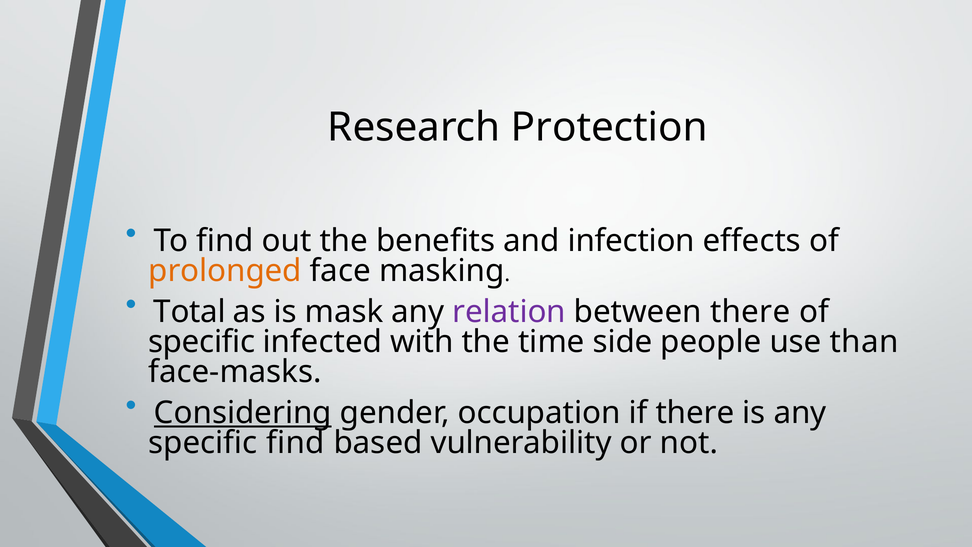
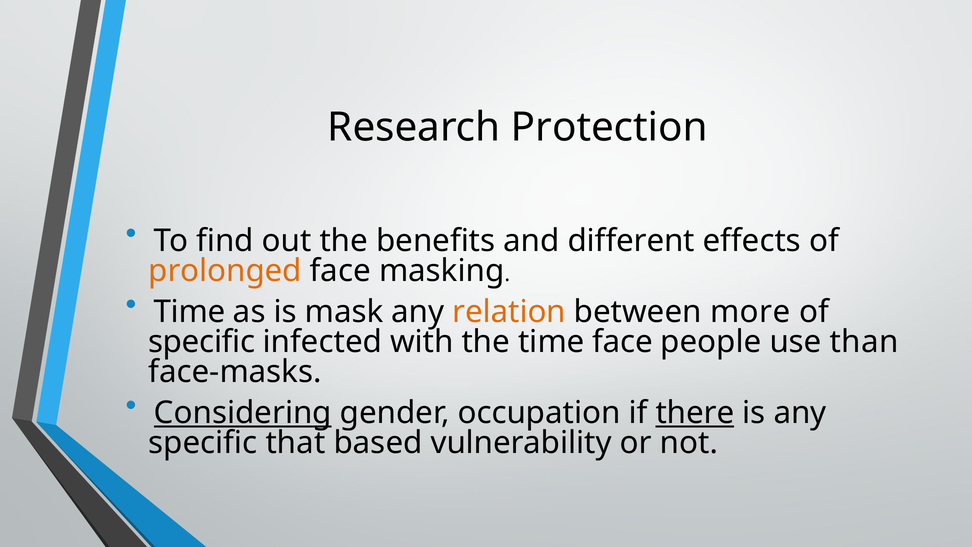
infection: infection -> different (631, 241)
Total: Total -> Time (189, 312)
relation colour: purple -> orange (509, 312)
between there: there -> more (750, 312)
time side: side -> face (623, 342)
there underline: none -> present (695, 413)
specific find: find -> that (295, 443)
